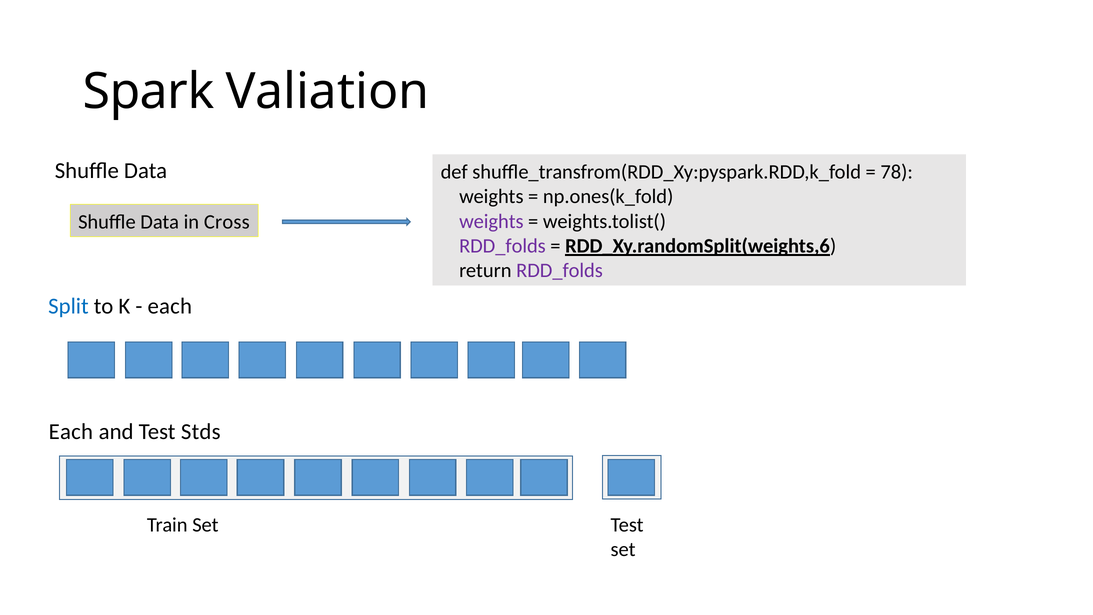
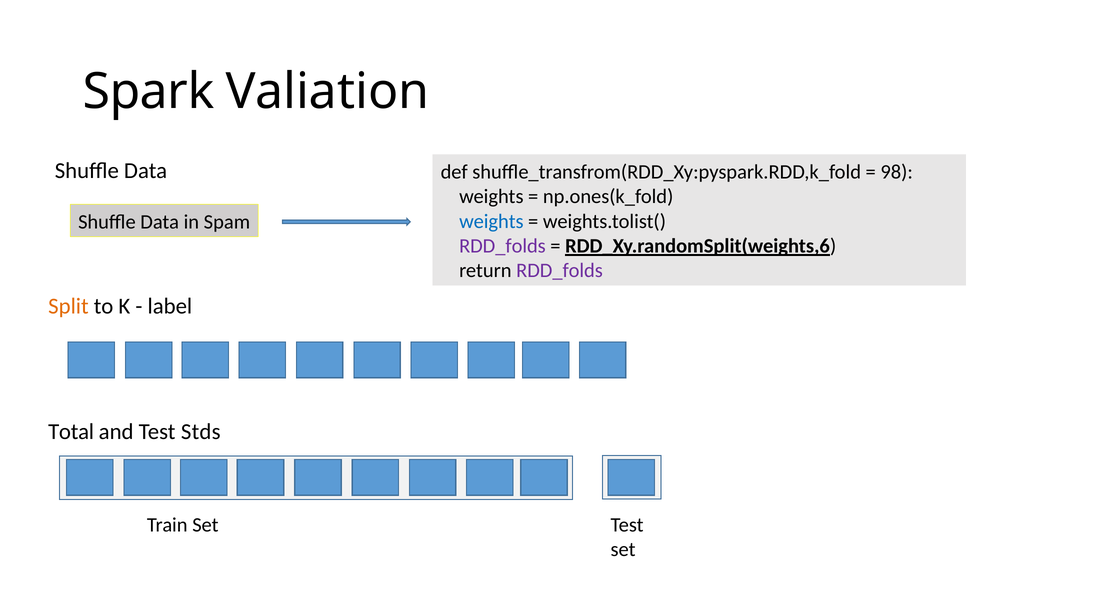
78: 78 -> 98 (897, 172)
weights colour: purple -> blue (491, 221)
Cross: Cross -> Spam (227, 222)
Split colour: blue -> orange (68, 306)
each: each -> label (170, 306)
Each: Each -> Total (71, 432)
